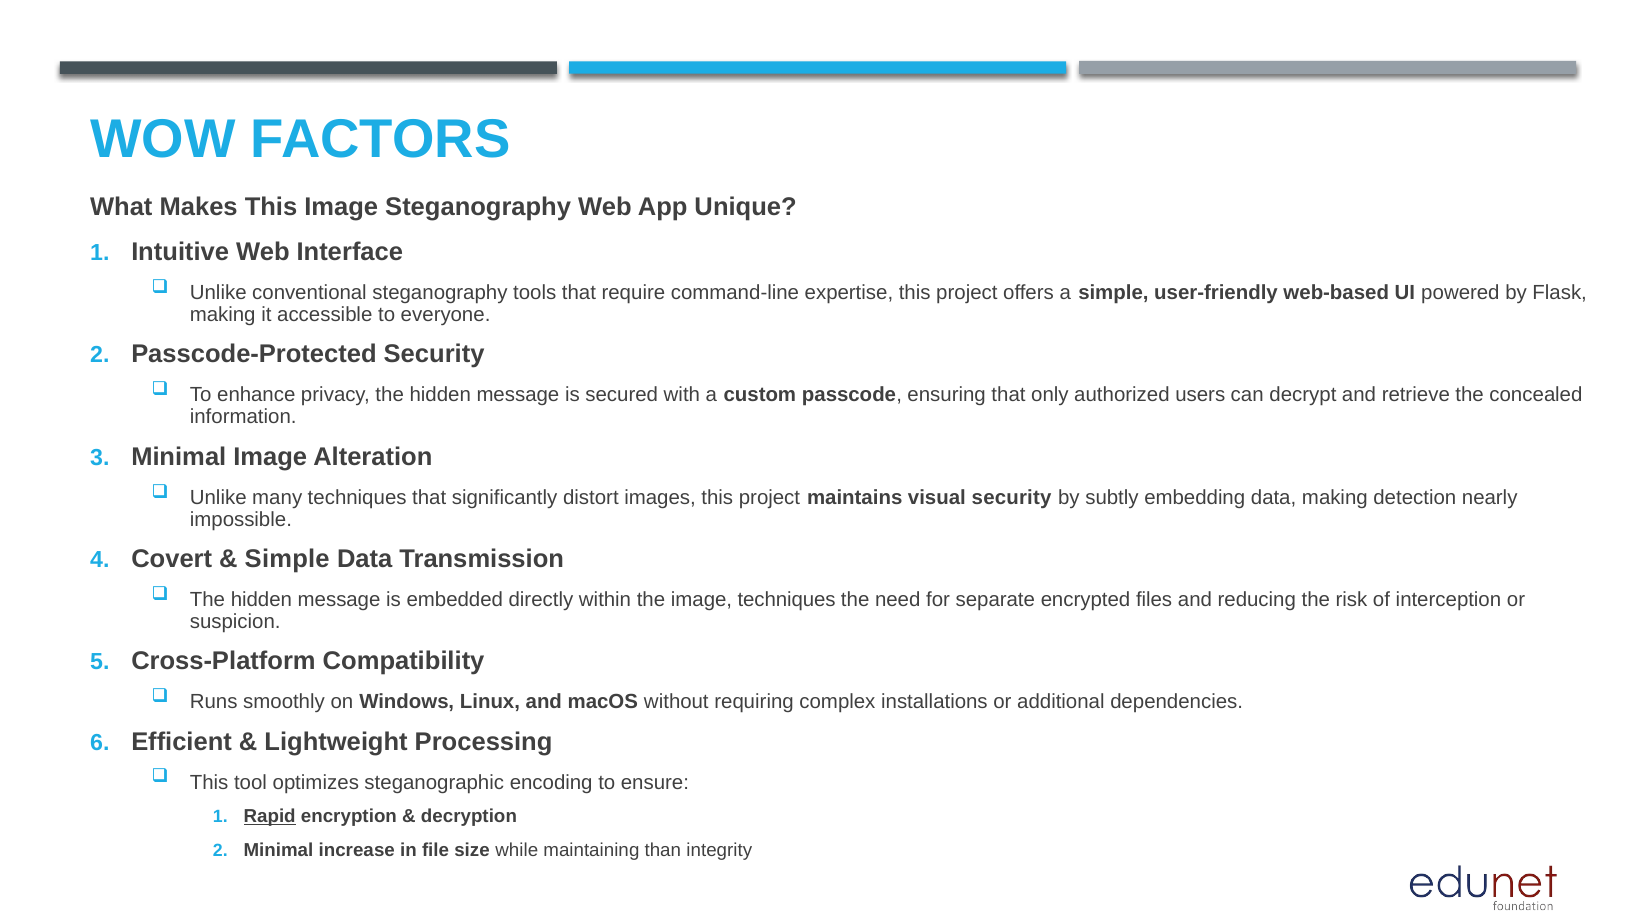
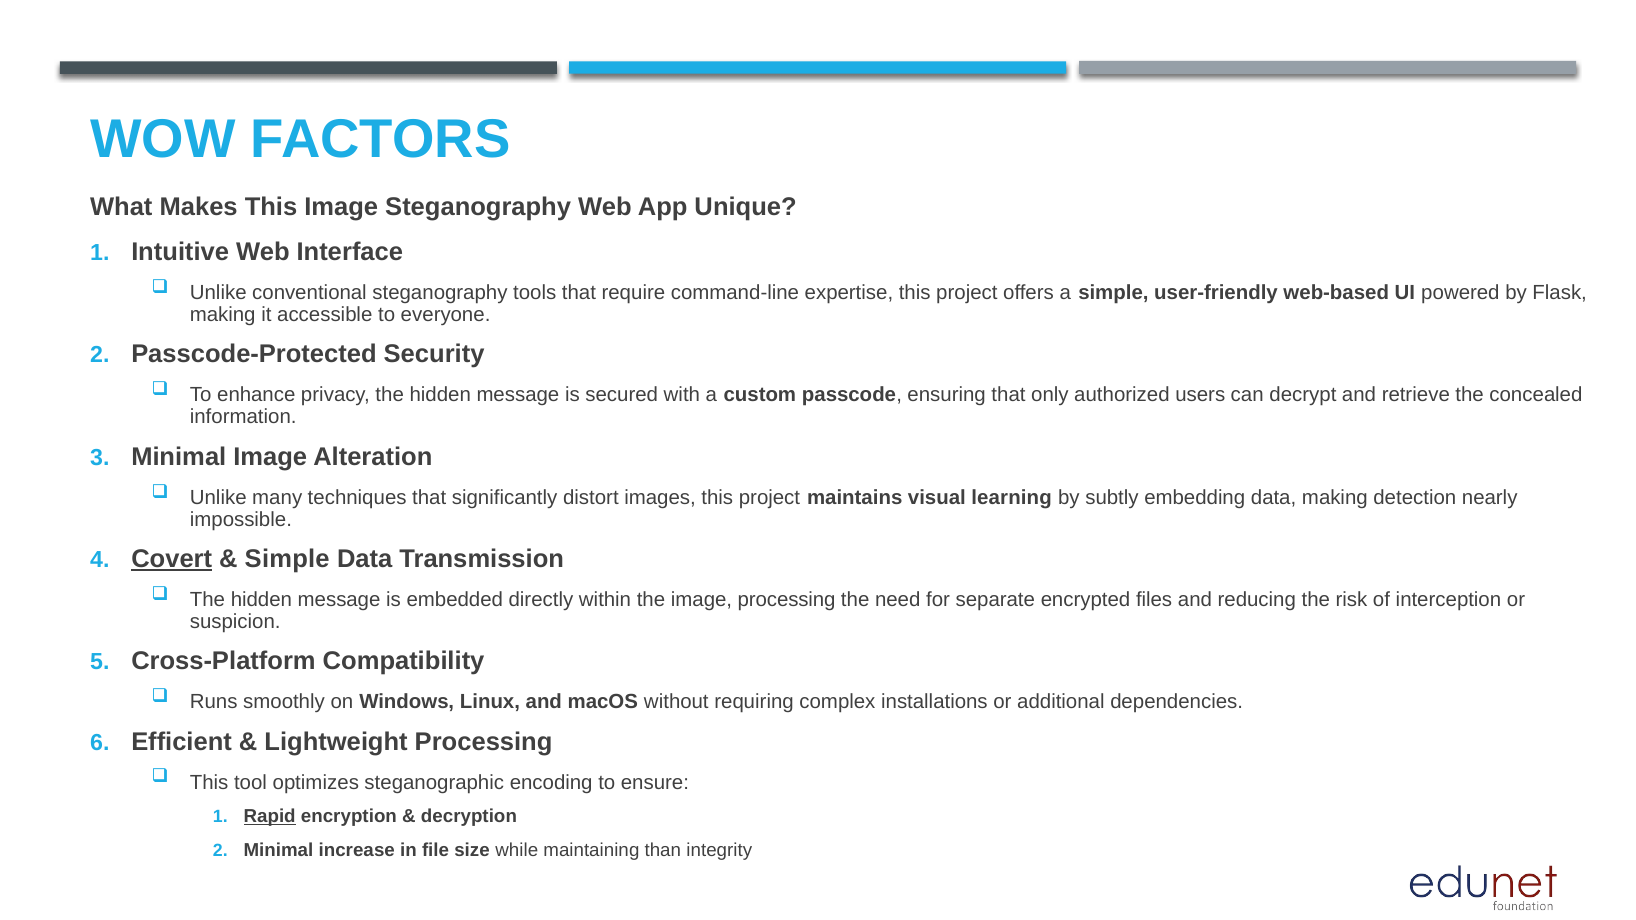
visual security: security -> learning (1012, 498)
Covert underline: none -> present (172, 559)
image techniques: techniques -> processing (787, 600)
